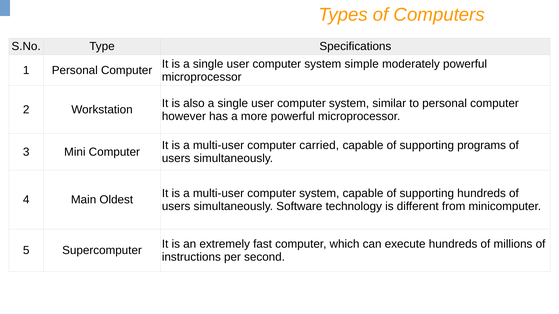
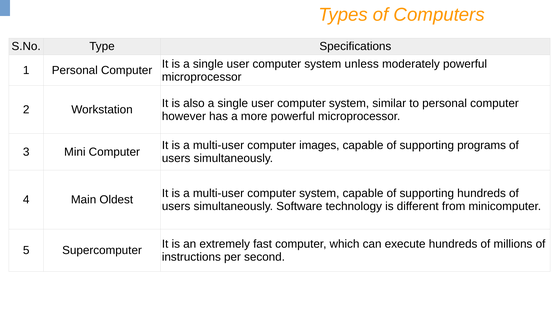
simple: simple -> unless (362, 64)
carried: carried -> images (319, 146)
